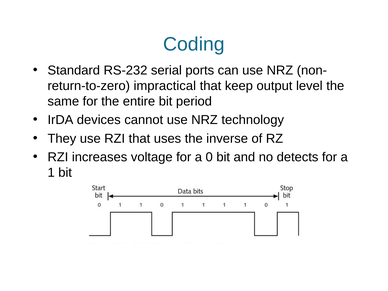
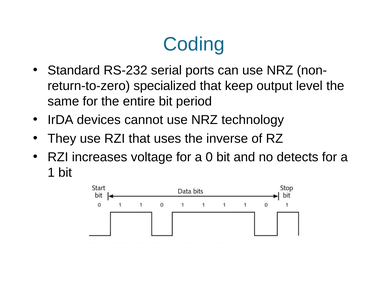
impractical: impractical -> specialized (165, 86)
